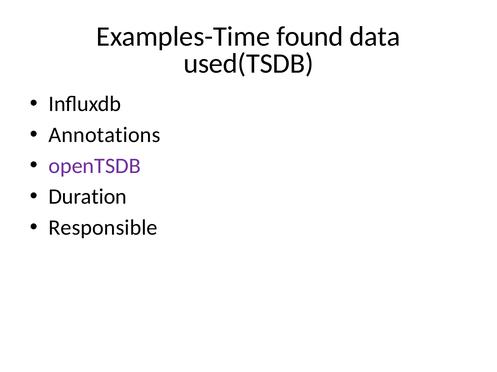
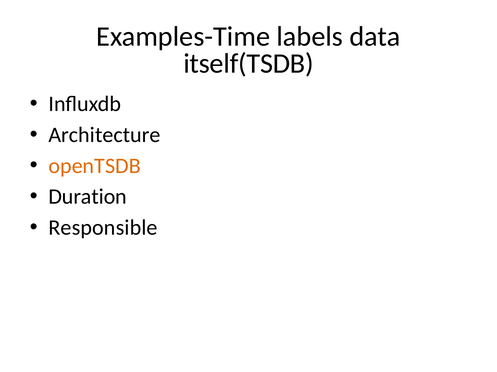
found: found -> labels (310, 37)
used(TSDB: used(TSDB -> itself(TSDB (249, 64)
Annotations: Annotations -> Architecture (104, 135)
openTSDB colour: purple -> orange (95, 166)
